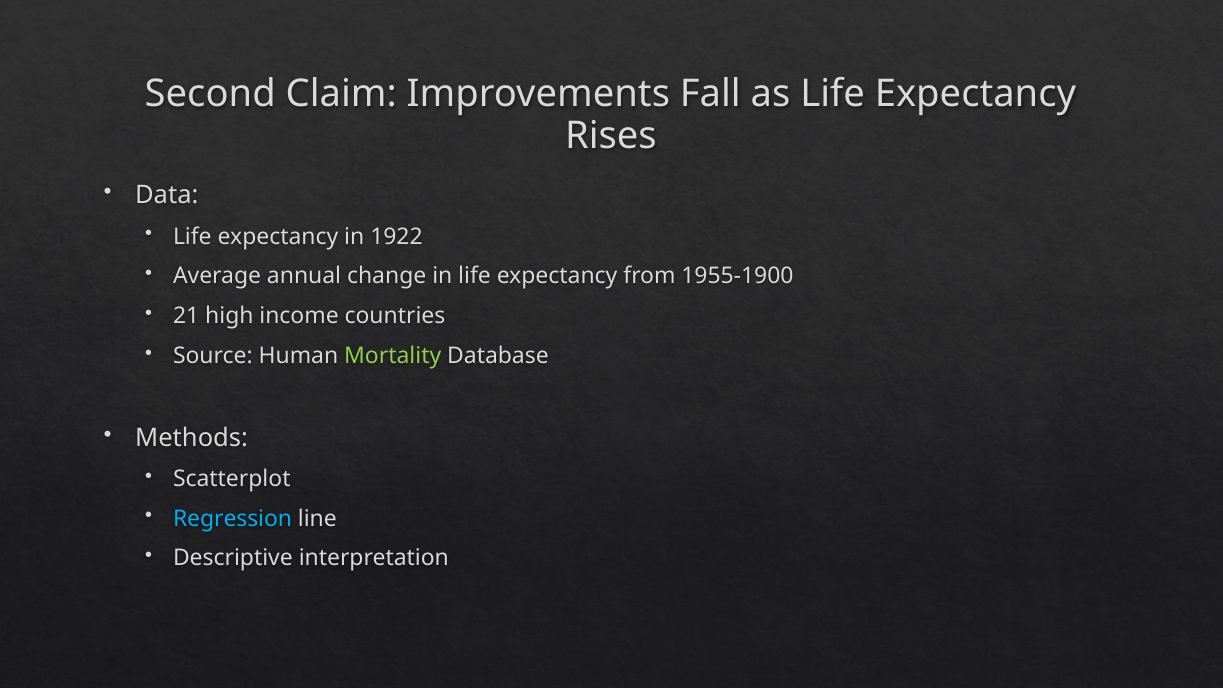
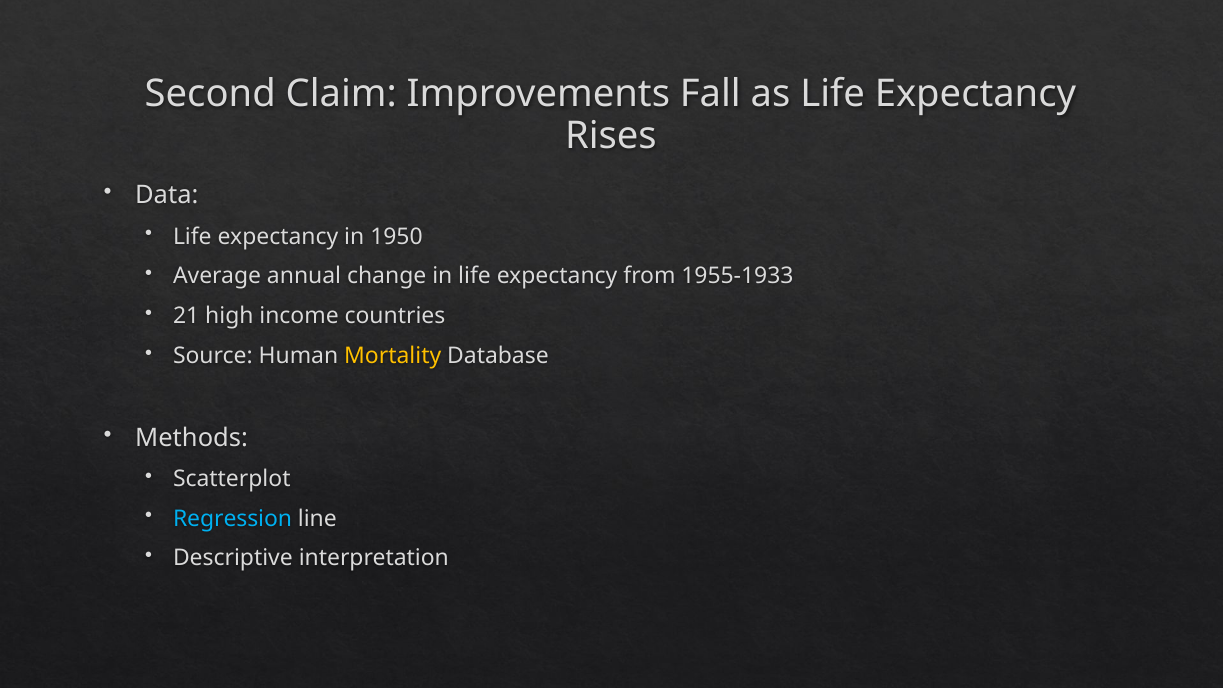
1922: 1922 -> 1950 (396, 237)
1955-1900: 1955-1900 -> 1955-1933 (737, 276)
Mortality colour: light green -> yellow (393, 356)
